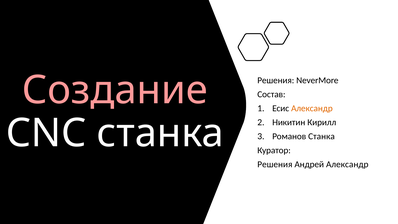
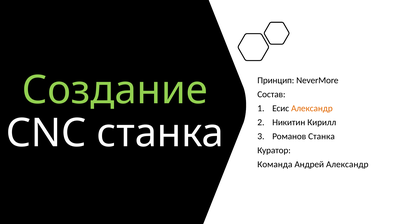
Решения: Решения -> Принцип (276, 80)
Создание colour: pink -> light green (115, 90)
Решения: Решения -> Команда (275, 164)
